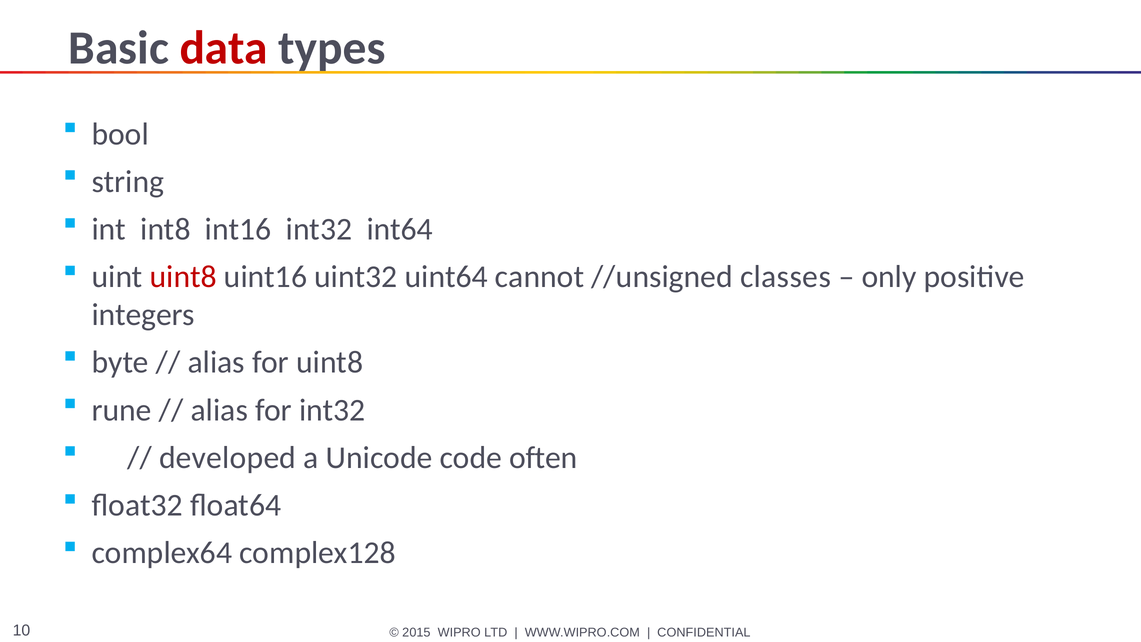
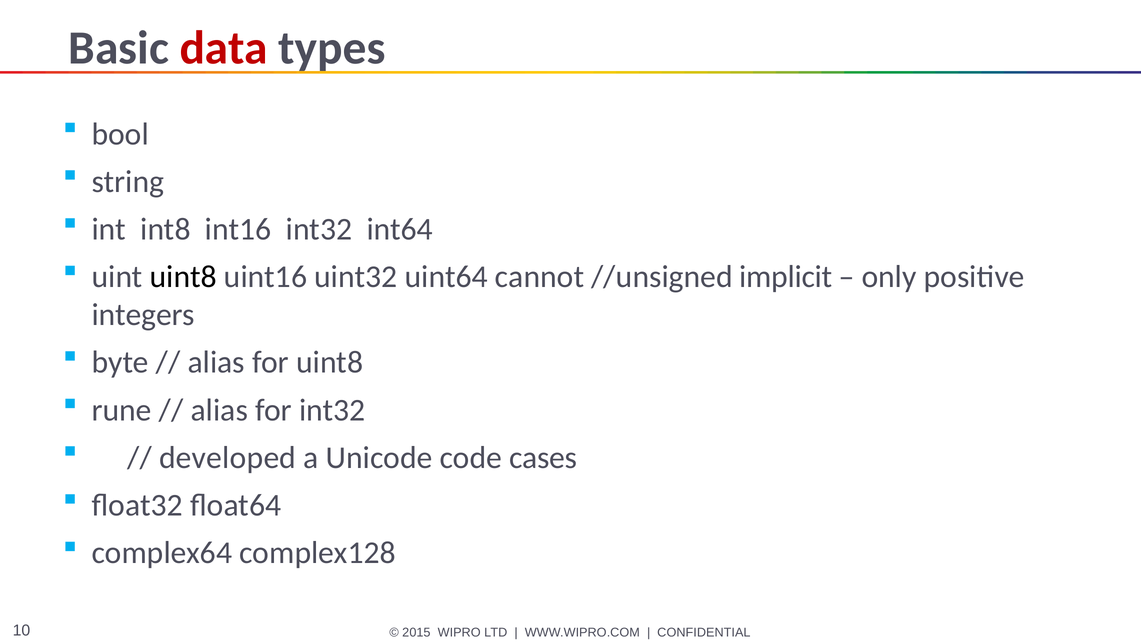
uint8 colour: red -> black (183, 277)
classes: classes -> implicit (786, 277)
often: often -> cases (543, 458)
